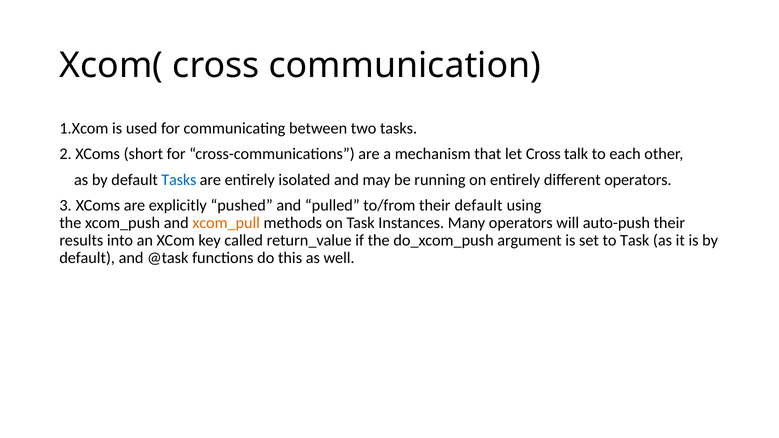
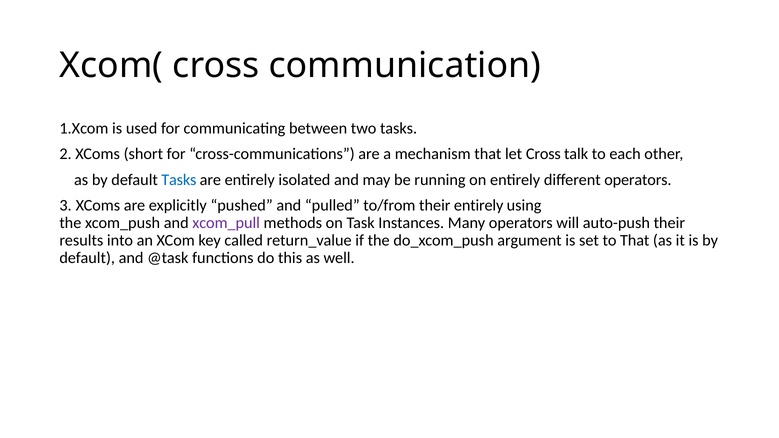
their default: default -> entirely (479, 206)
xcom_pull colour: orange -> purple (226, 223)
to Task: Task -> That (635, 241)
